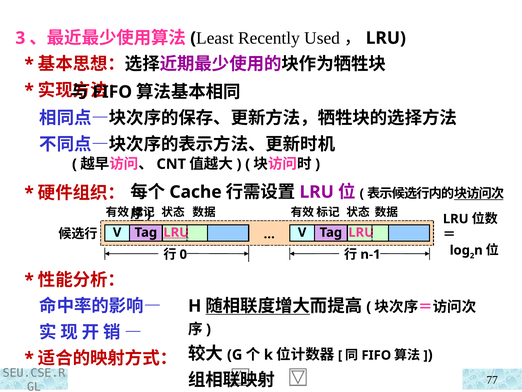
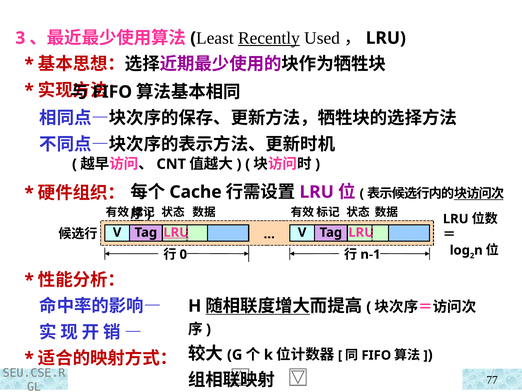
Recently underline: none -> present (269, 38)
